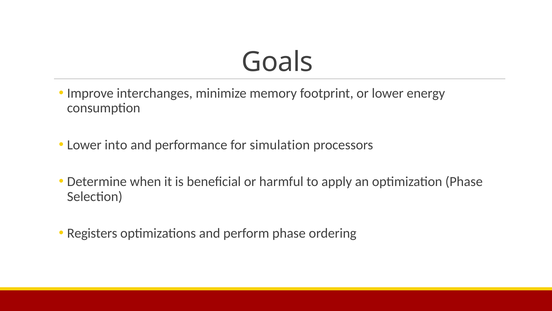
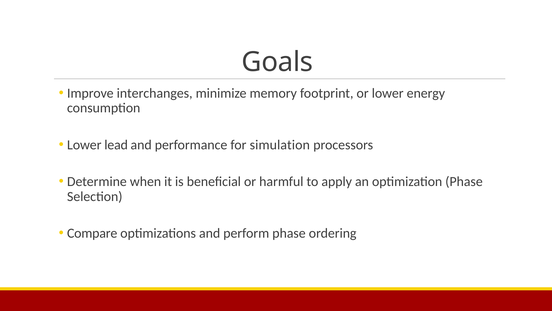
into: into -> lead (116, 145)
Registers: Registers -> Compare (92, 233)
